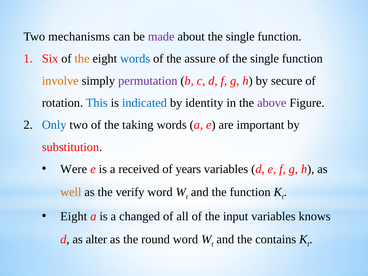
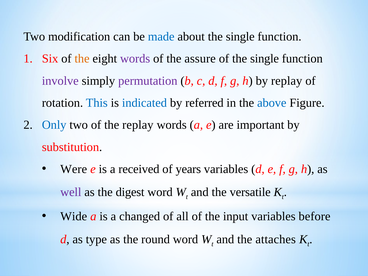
mechanisms: mechanisms -> modification (79, 37)
made colour: purple -> blue (161, 37)
words colour: blue -> purple (135, 59)
involve colour: orange -> purple (60, 81)
by secure: secure -> replay (287, 81)
identity: identity -> referred (204, 103)
above colour: purple -> blue (272, 103)
the taking: taking -> replay (138, 125)
well colour: orange -> purple (71, 192)
verify: verify -> digest (130, 192)
the function: function -> versatile (250, 192)
Eight: Eight -> Wide (74, 216)
knows: knows -> before (315, 216)
alter: alter -> type (96, 239)
contains: contains -> attaches (276, 239)
